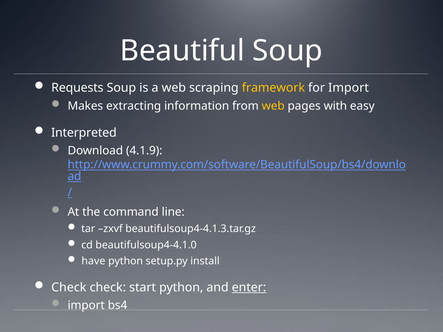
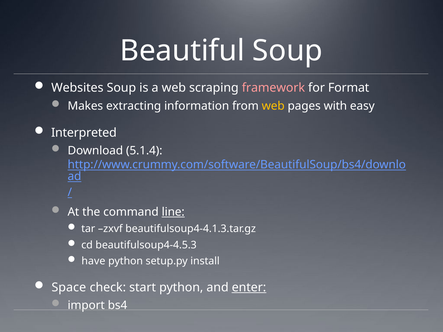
Requests: Requests -> Websites (77, 88)
framework colour: yellow -> pink (273, 88)
for Import: Import -> Format (349, 88)
4.1.9: 4.1.9 -> 5.1.4 (144, 151)
line underline: none -> present (173, 212)
beautifulsoup4-4.1.0: beautifulsoup4-4.1.0 -> beautifulsoup4-4.5.3 (146, 245)
Check: Check -> Space (69, 288)
